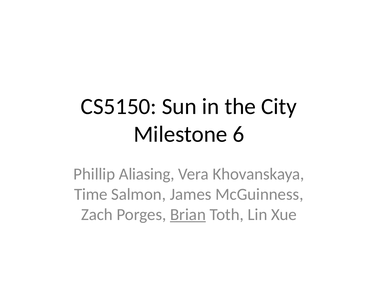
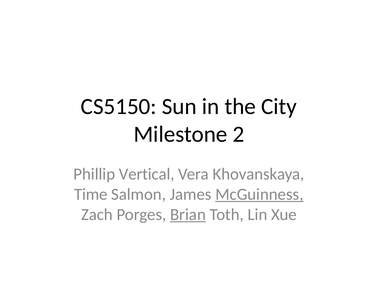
6: 6 -> 2 (239, 134)
Aliasing: Aliasing -> Vertical (147, 174)
McGuinness underline: none -> present (259, 194)
